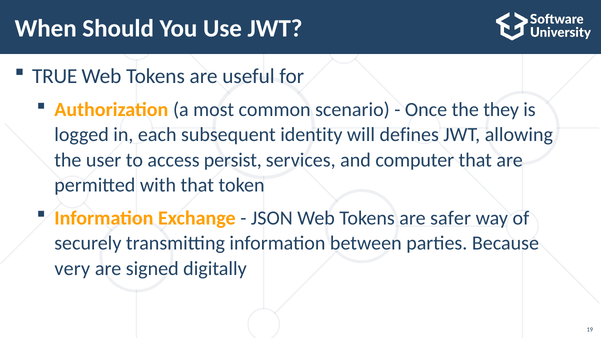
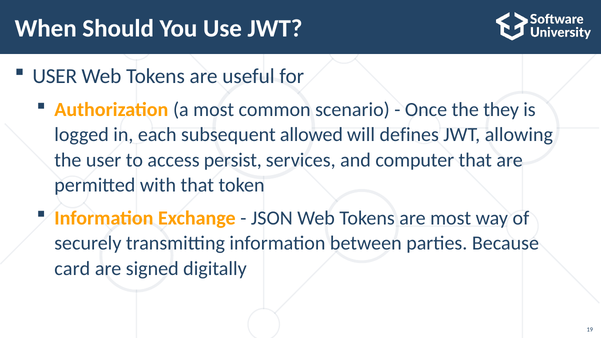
TRUE: TRUE -> USER (55, 76)
identity: identity -> allowed (311, 135)
are safer: safer -> most (451, 218)
very: very -> card (72, 269)
